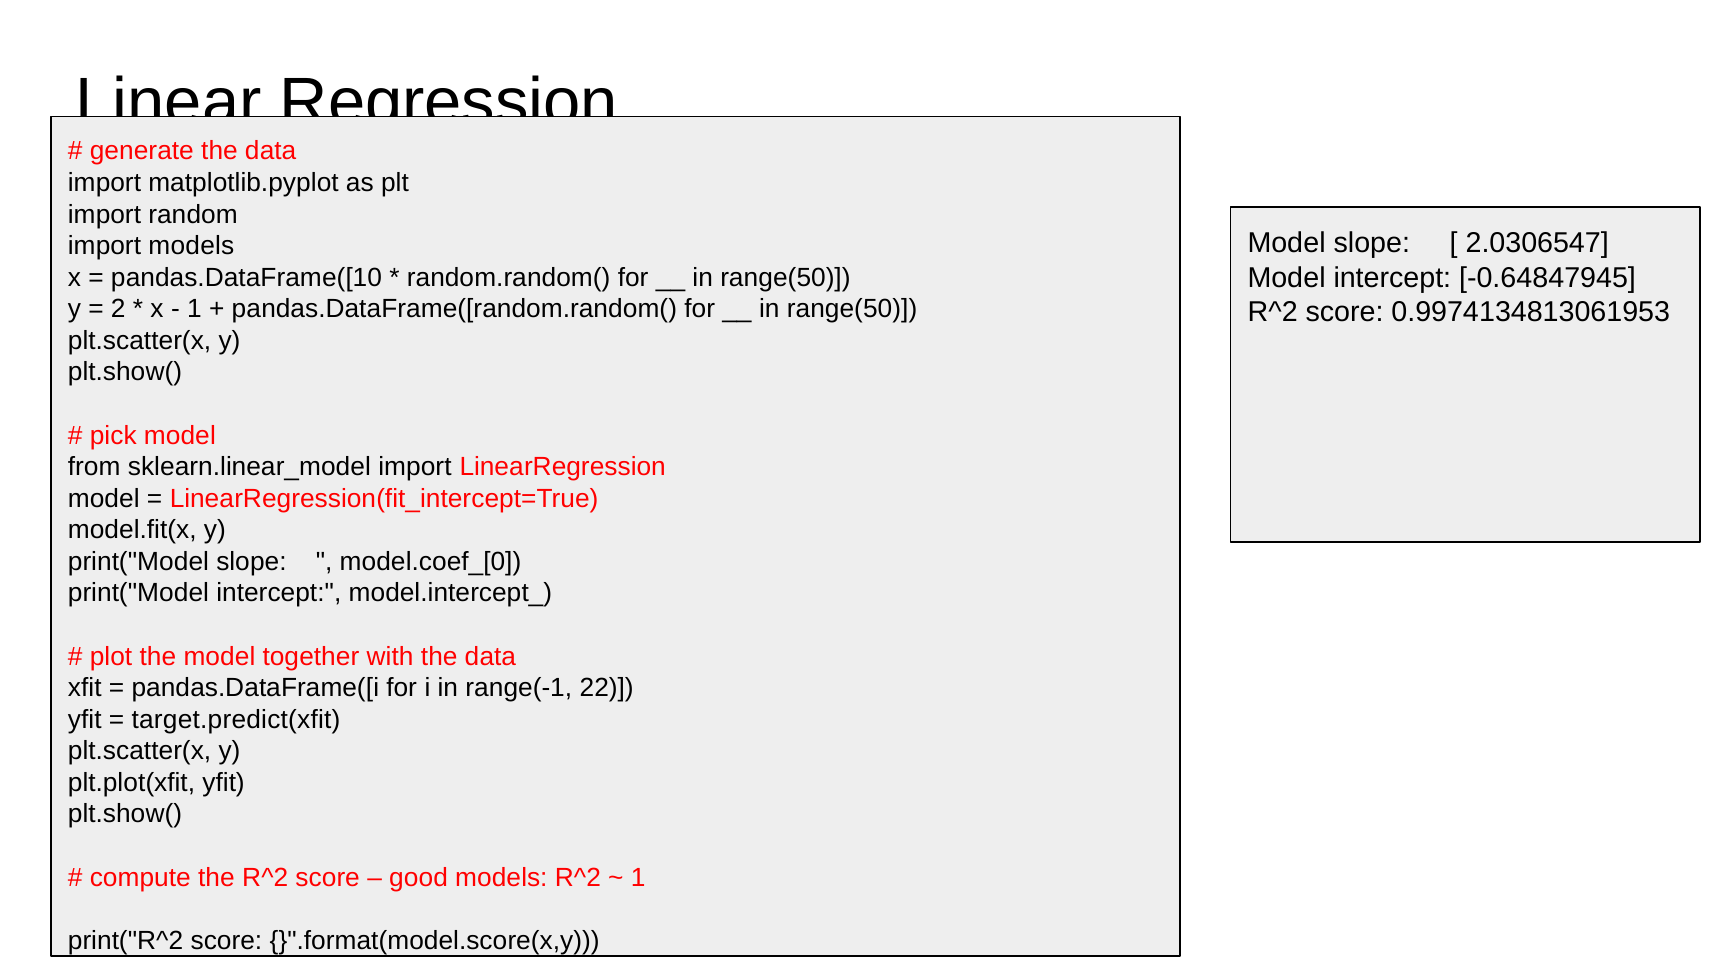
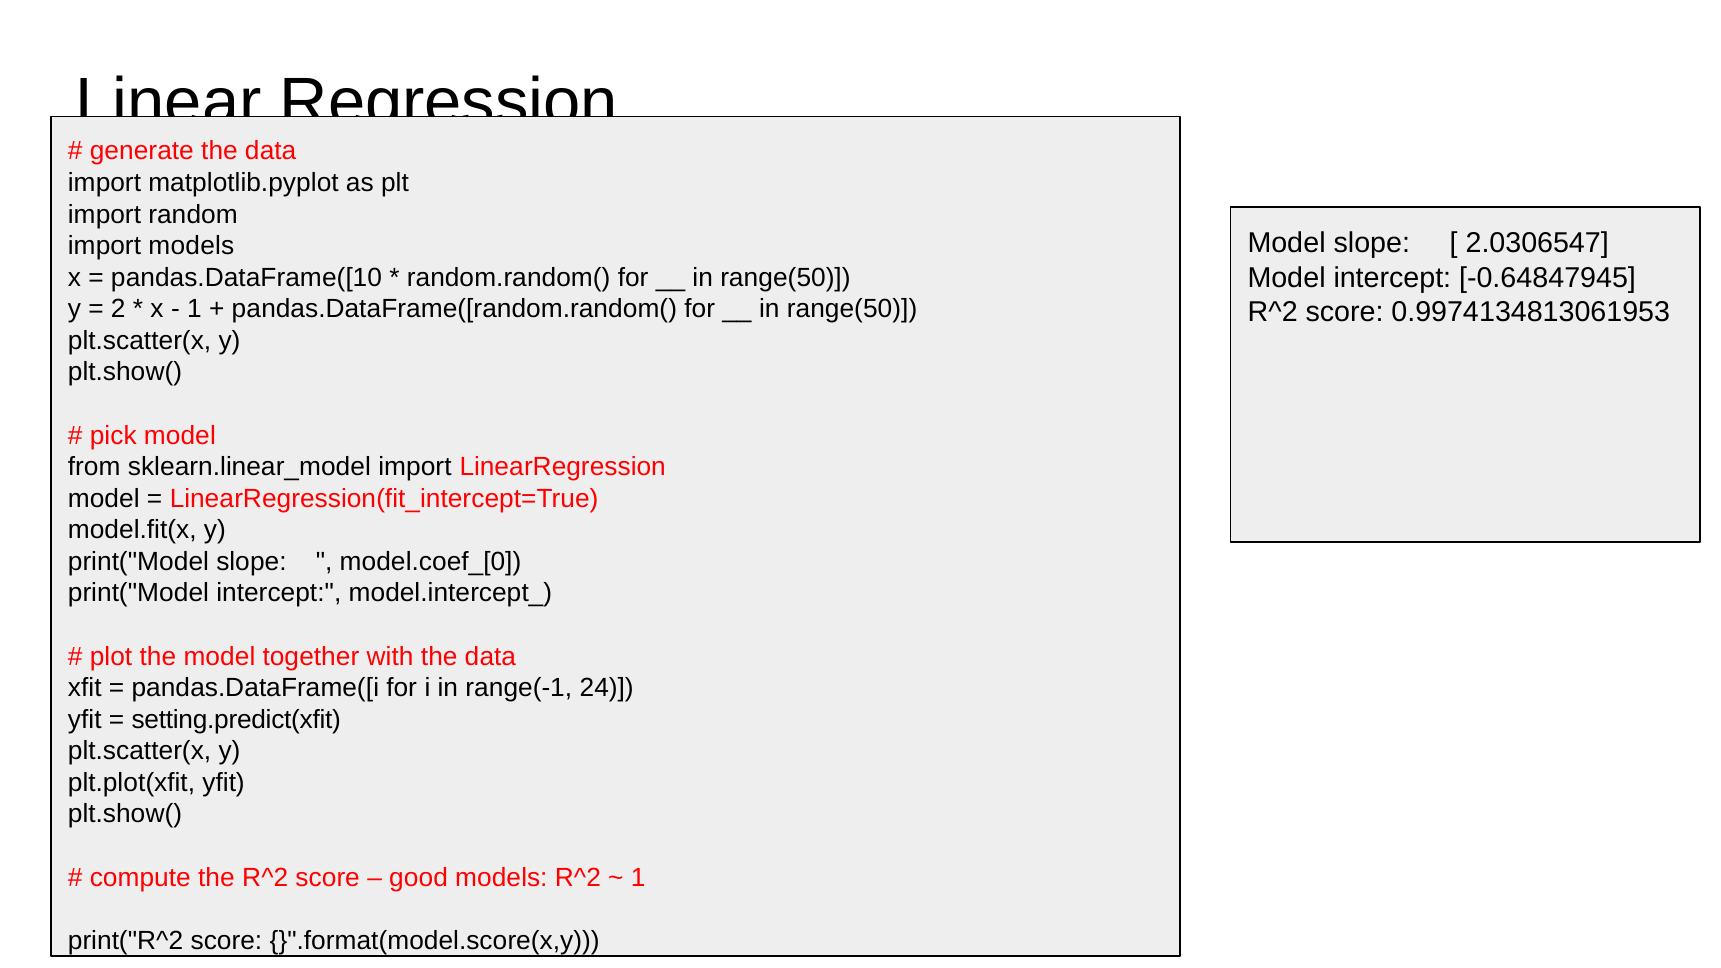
22: 22 -> 24 (607, 688)
target.predict(xfit: target.predict(xfit -> setting.predict(xfit (236, 720)
